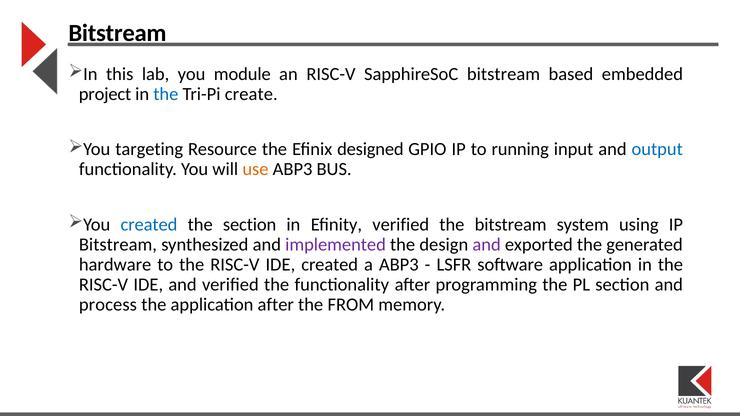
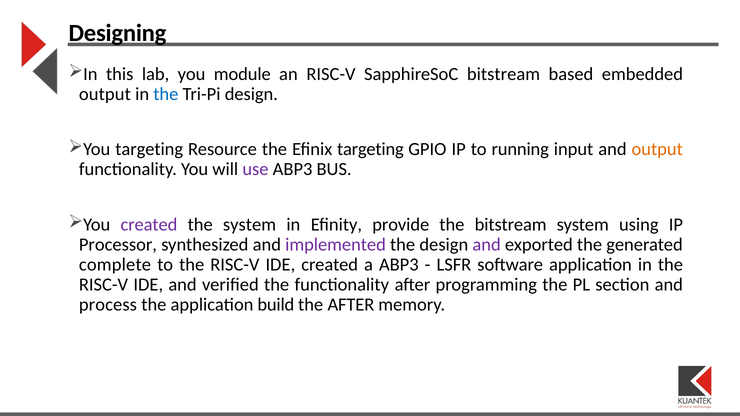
Bitstream: Bitstream -> Designing (117, 33)
project: project -> output (105, 94)
Tri-Pi create: create -> design (251, 94)
Efinix designed: designed -> targeting (370, 149)
output colour: blue -> orange (657, 149)
use colour: orange -> purple (255, 169)
created colour: blue -> purple (149, 225)
the section: section -> system (249, 225)
Efinity verified: verified -> provide (401, 225)
Bitstream: Bitstream -> Processor (118, 245)
hardware: hardware -> complete (115, 265)
application after: after -> build (276, 305)
the FROM: FROM -> AFTER (351, 305)
